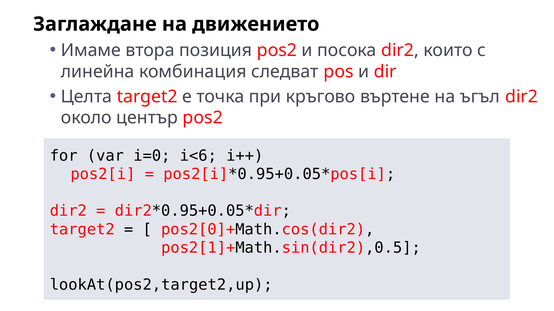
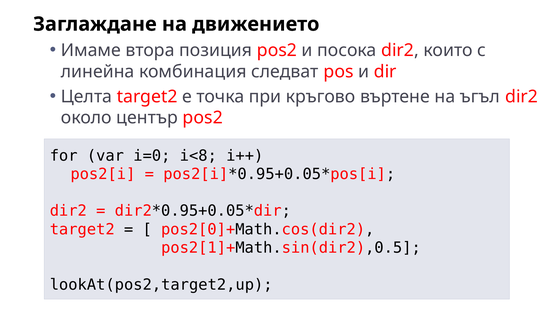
i<6: i<6 -> i<8 (198, 156)
